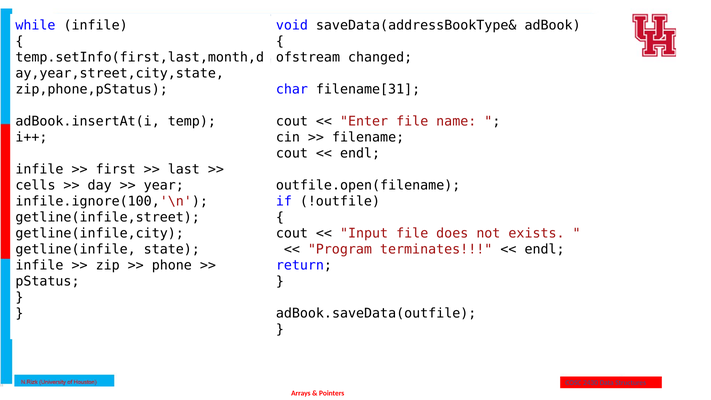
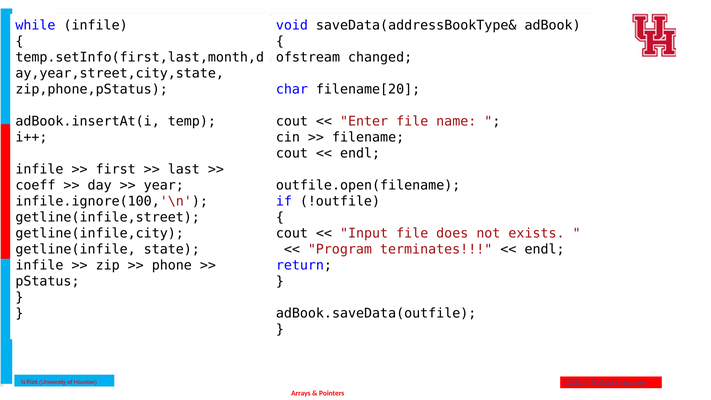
filename[31: filename[31 -> filename[20 (368, 90)
cells: cells -> coeff (35, 186)
